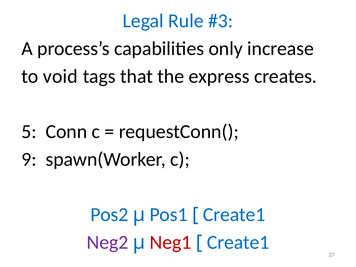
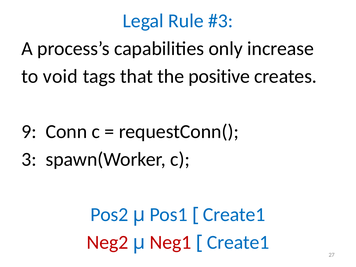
express: express -> positive (219, 76)
5: 5 -> 9 (29, 132)
9: 9 -> 3 (29, 159)
Neg2 colour: purple -> red (107, 242)
